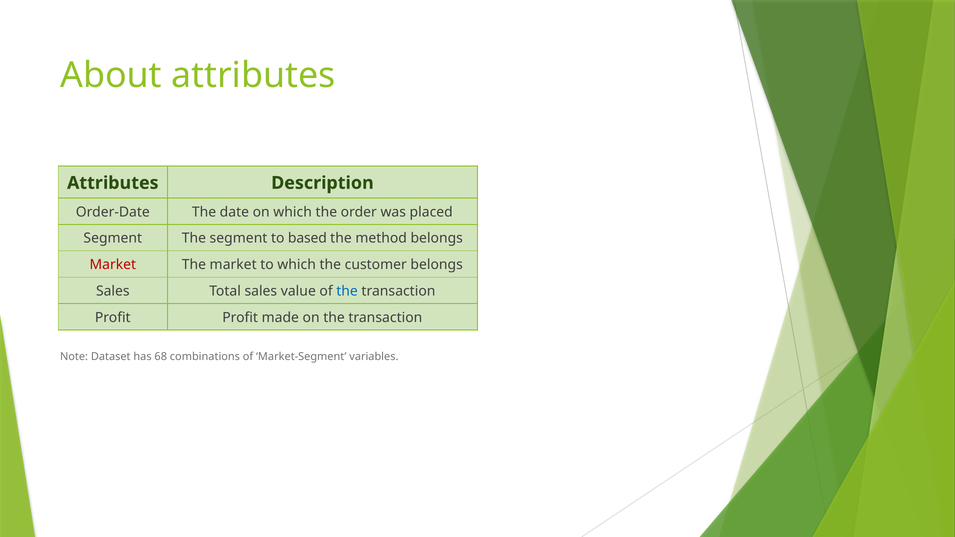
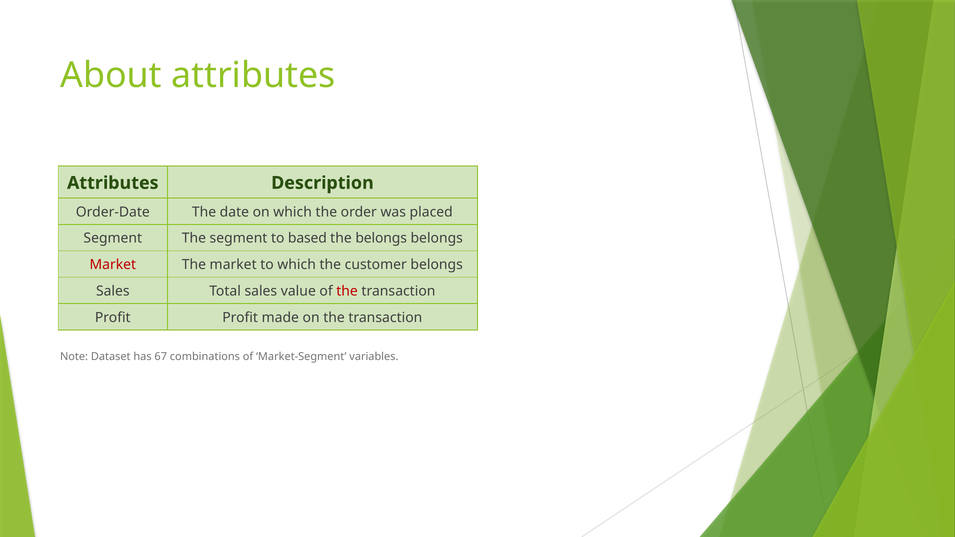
the method: method -> belongs (381, 238)
the colour: blue -> red (347, 291)
68: 68 -> 67 (161, 357)
